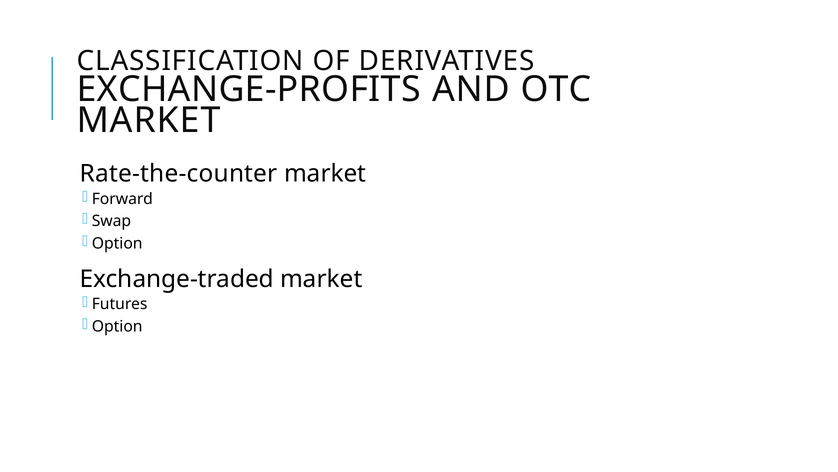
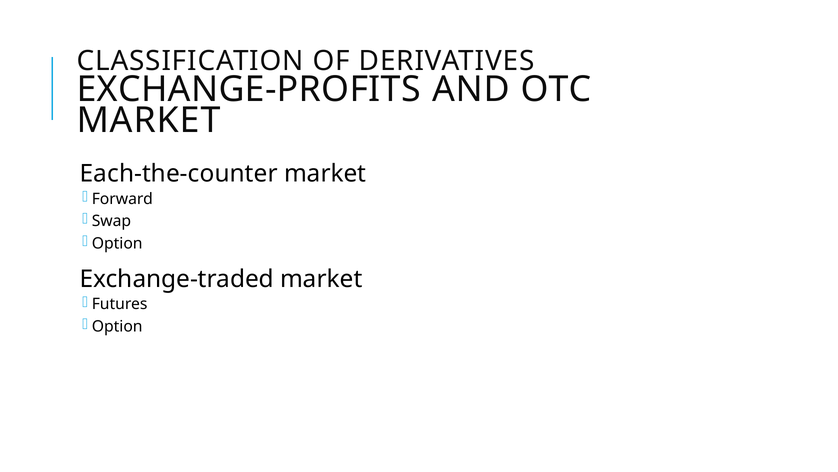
Rate-the-counter: Rate-the-counter -> Each-the-counter (179, 173)
